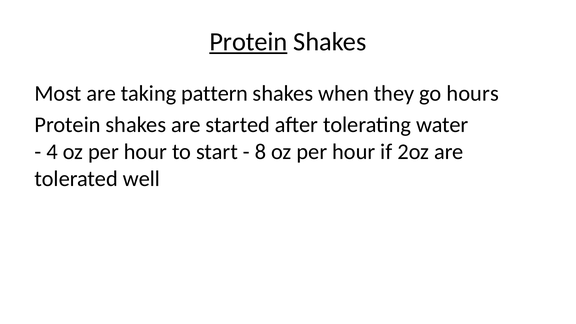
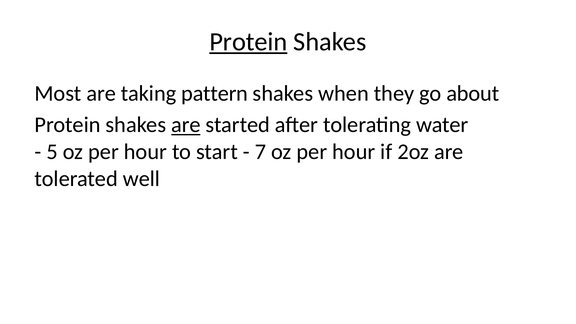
hours: hours -> about (473, 93)
are underline: none -> present (186, 125)
4: 4 -> 5 (52, 152)
8: 8 -> 7 (260, 152)
